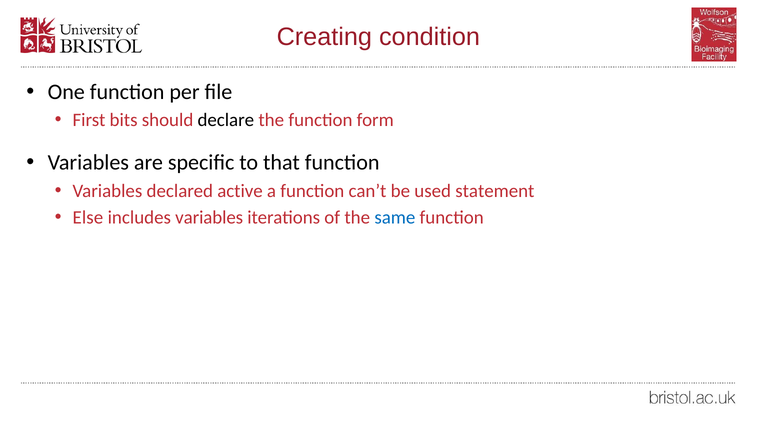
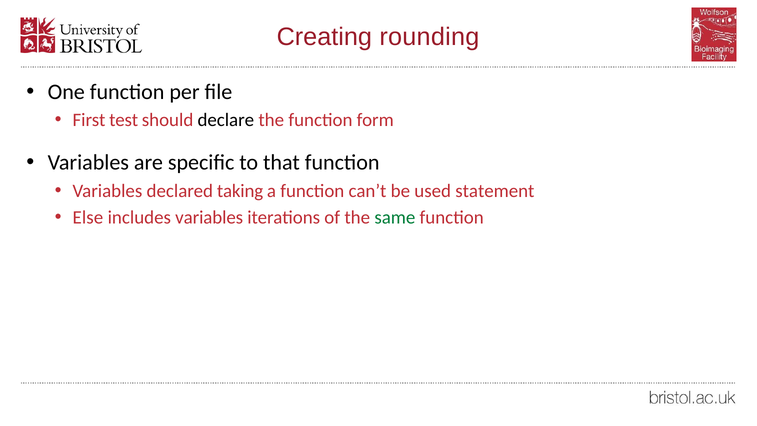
condition: condition -> rounding (429, 37)
bits: bits -> test (124, 120)
active: active -> taking (240, 191)
same colour: blue -> green (395, 217)
